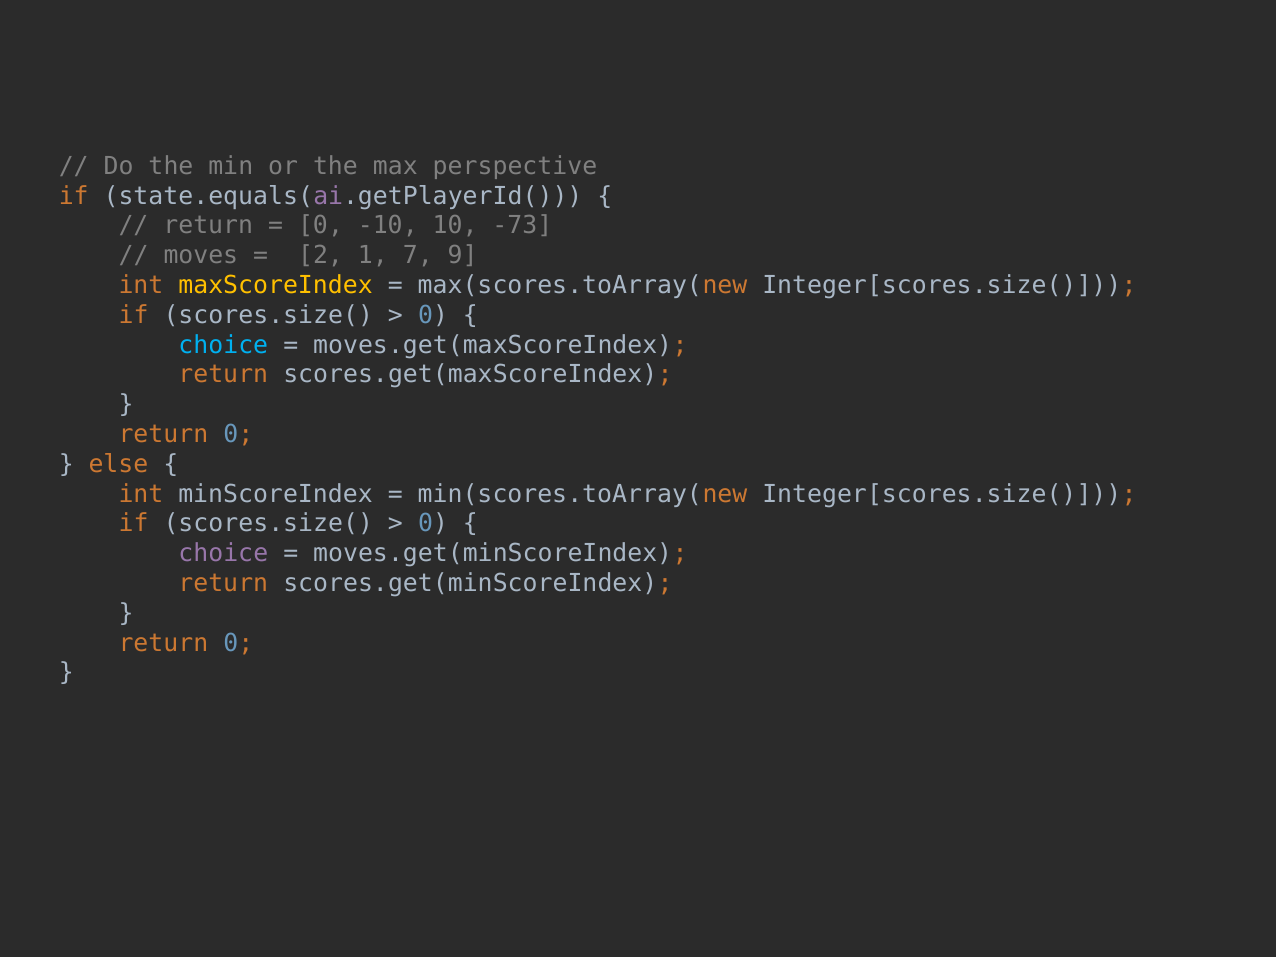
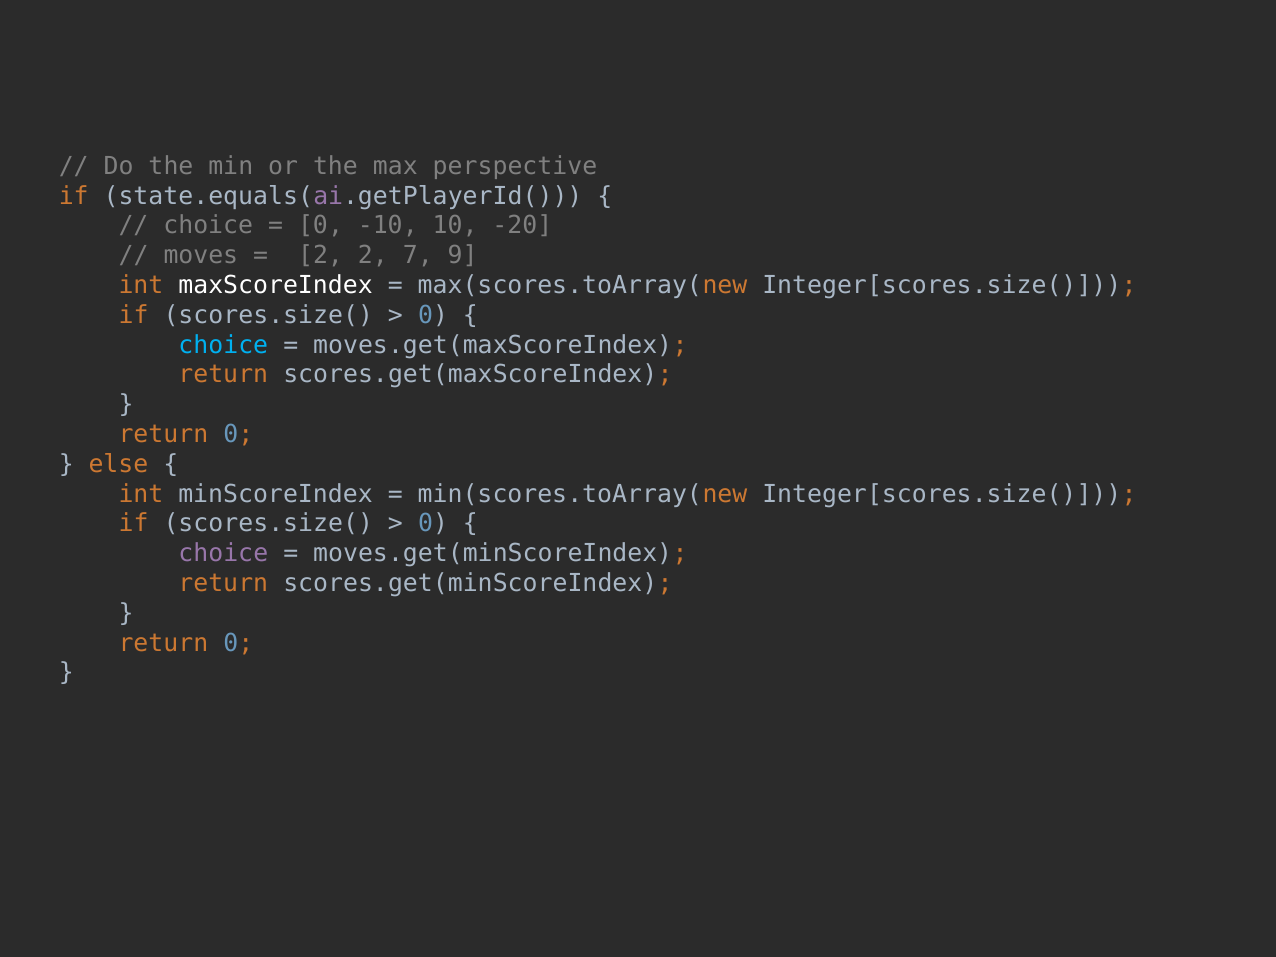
return: return -> choice (208, 226)
-73: -73 -> -20 (522, 226)
2 1: 1 -> 2 (373, 256)
maxScoreIndex colour: yellow -> white (276, 285)
